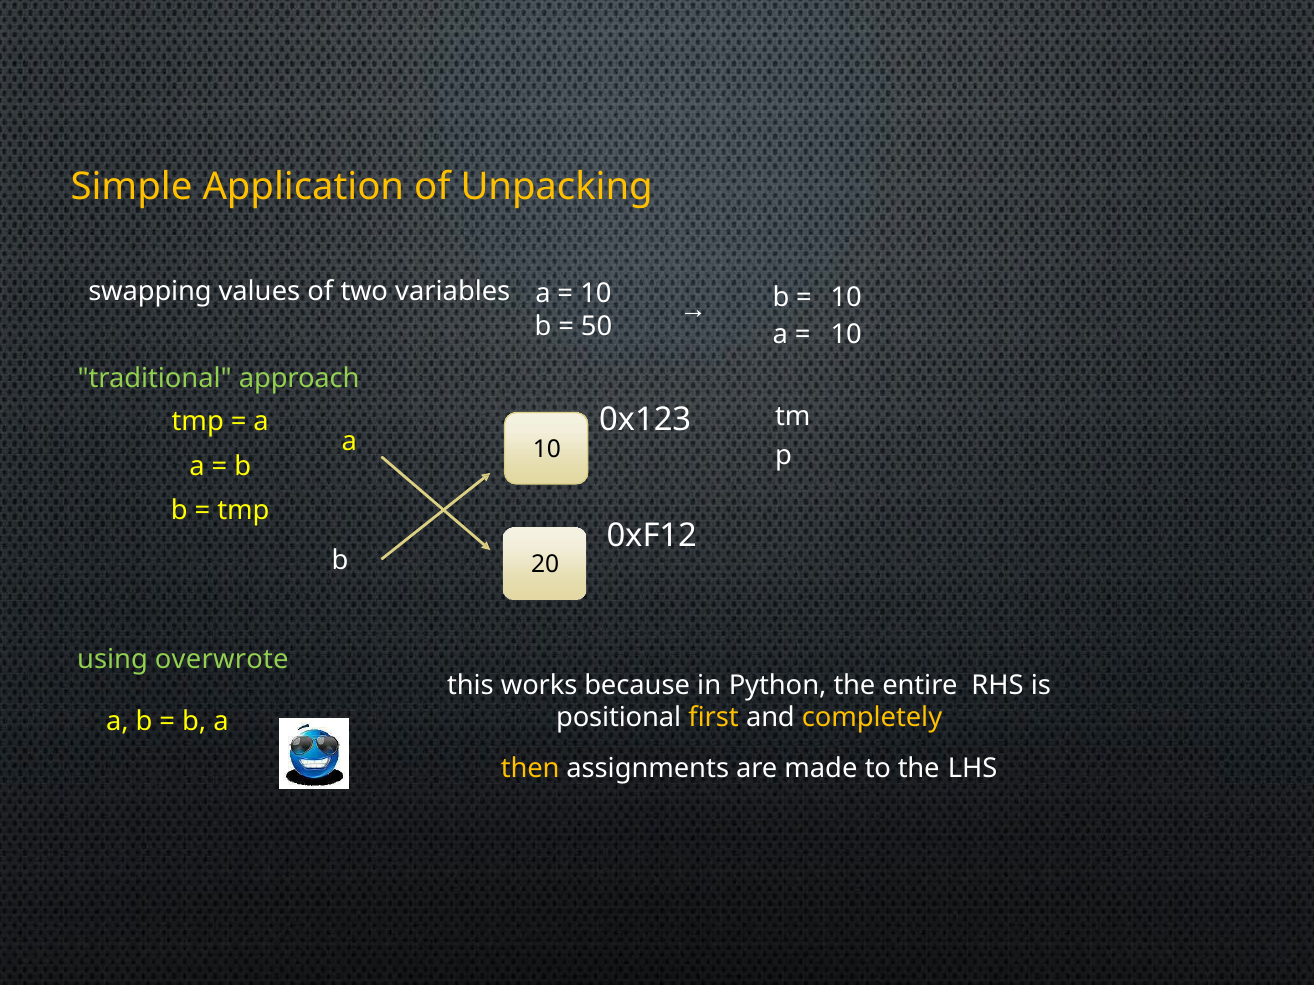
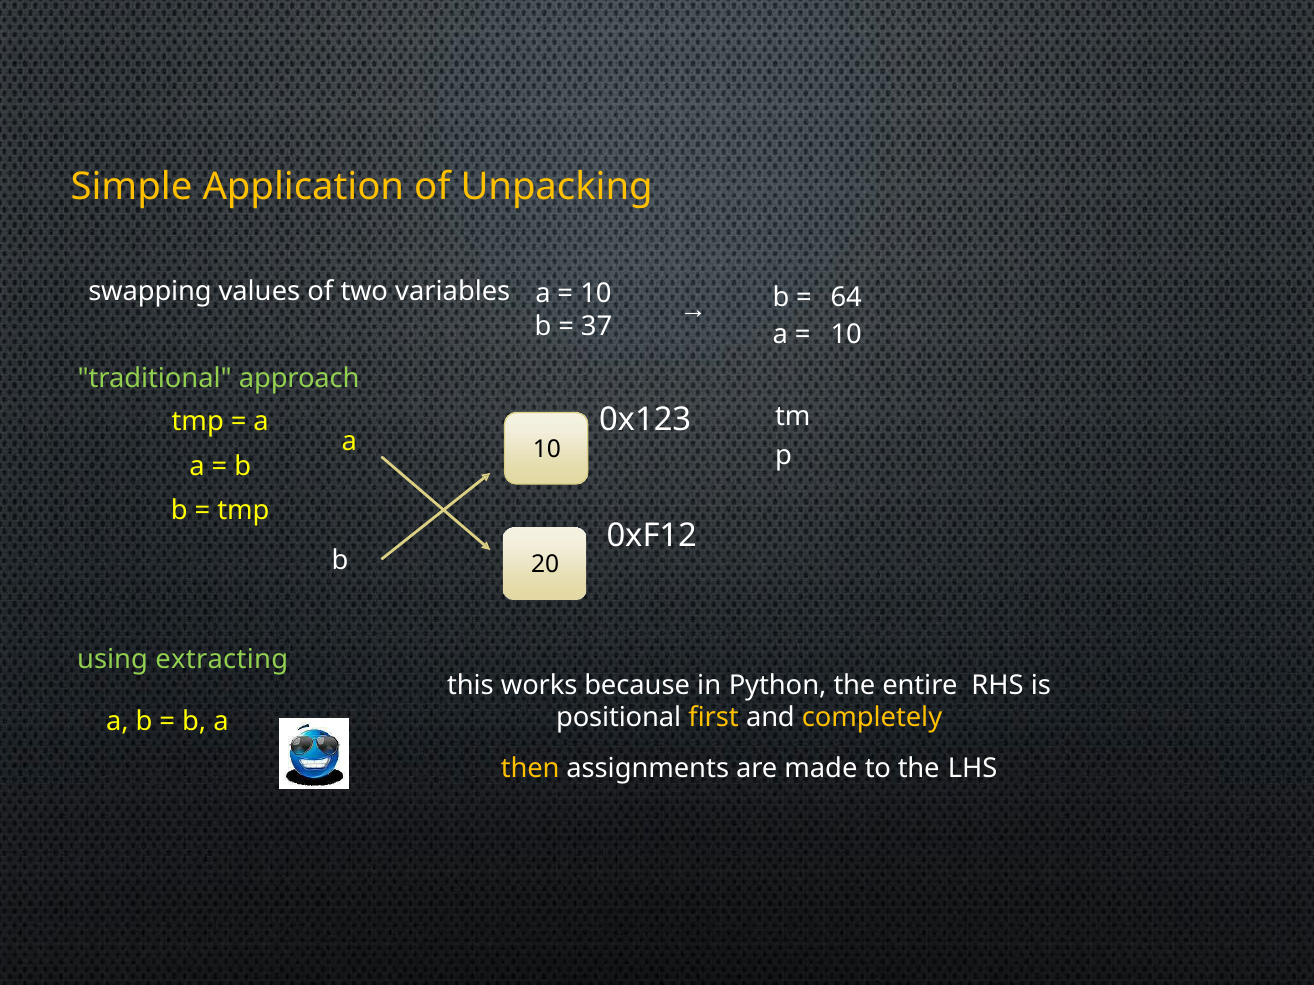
10: 10 -> 64 (846, 297)
50: 50 -> 37 (597, 327)
overwrote: overwrote -> extracting (222, 660)
